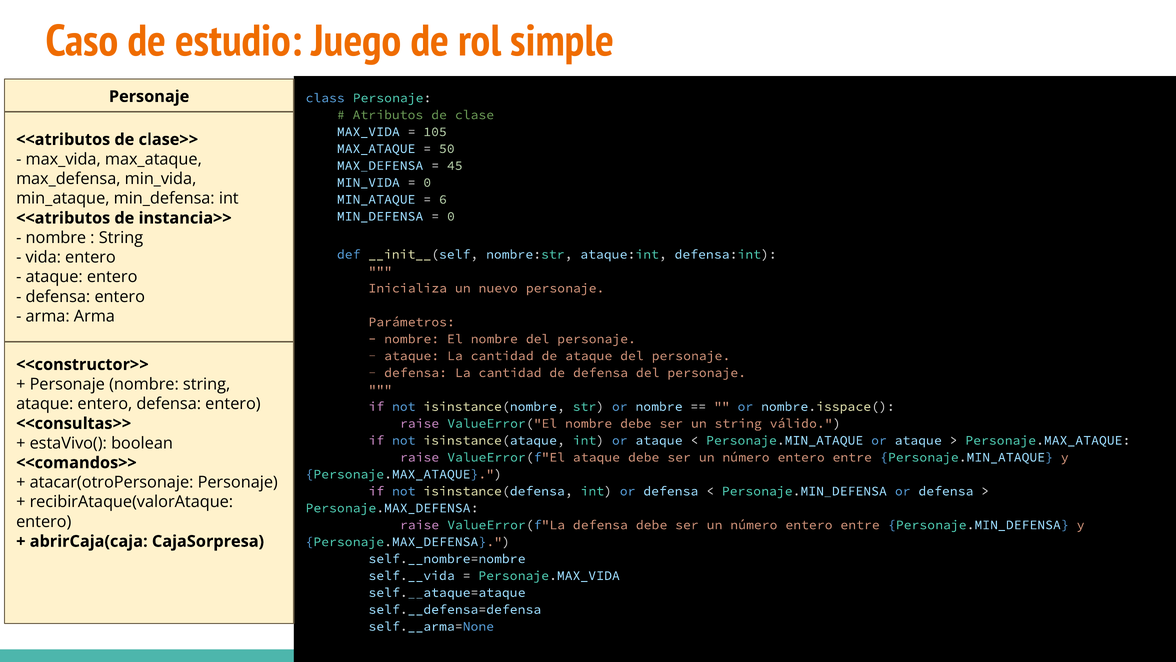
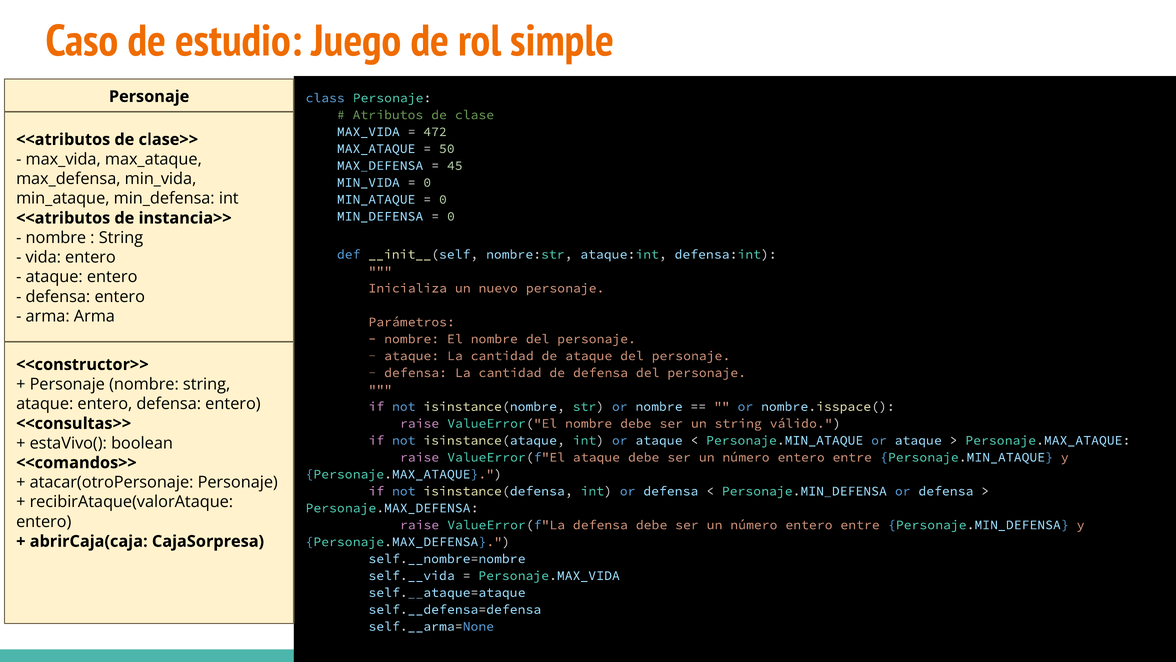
105: 105 -> 472 (435, 132)
6: 6 -> 0 (443, 199)
